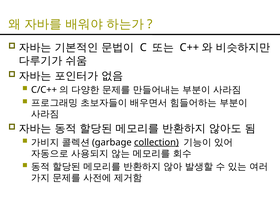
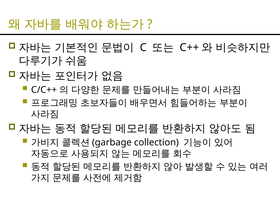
collection underline: present -> none (156, 142)
